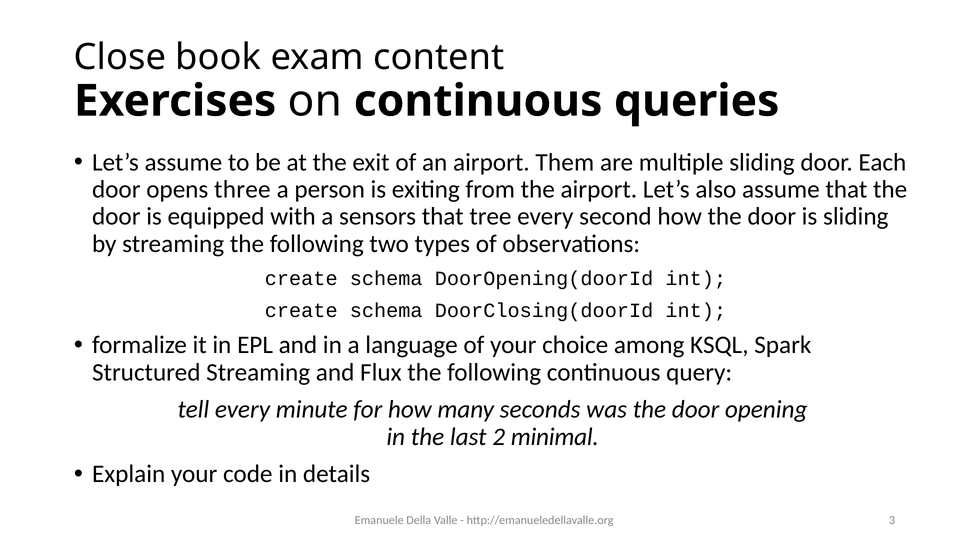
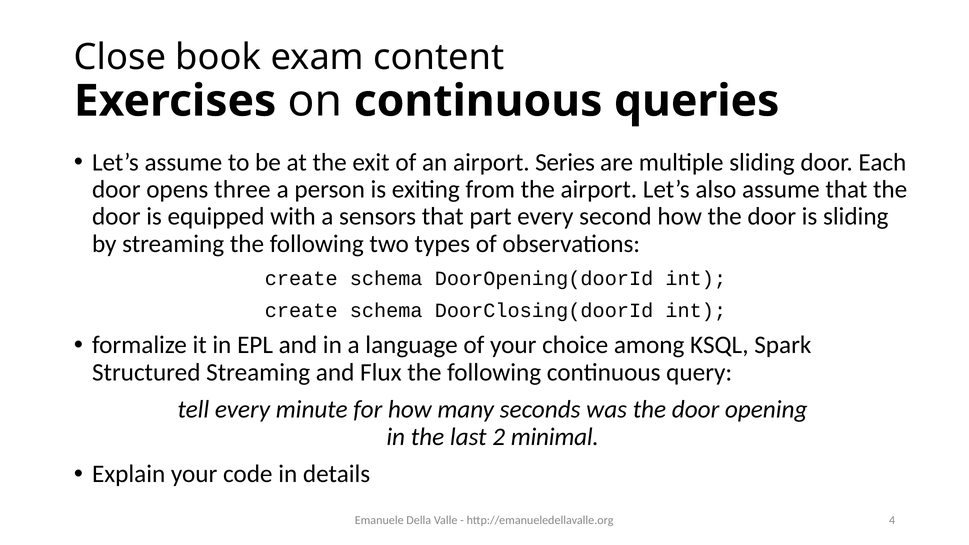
Them: Them -> Series (565, 162)
tree: tree -> part (490, 217)
3: 3 -> 4 (892, 520)
